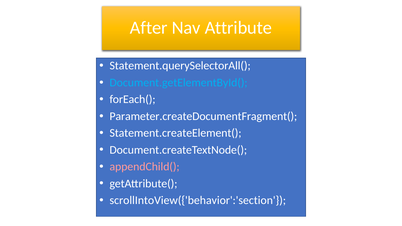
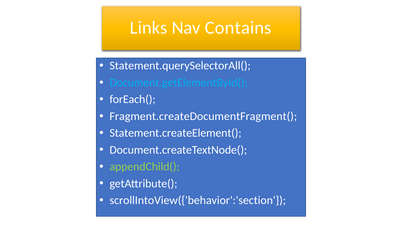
After: After -> Links (149, 28)
Attribute: Attribute -> Contains (238, 28)
Parameter.createDocumentFragment(: Parameter.createDocumentFragment( -> Fragment.createDocumentFragment( (203, 116)
appendChild( colour: pink -> light green (145, 167)
